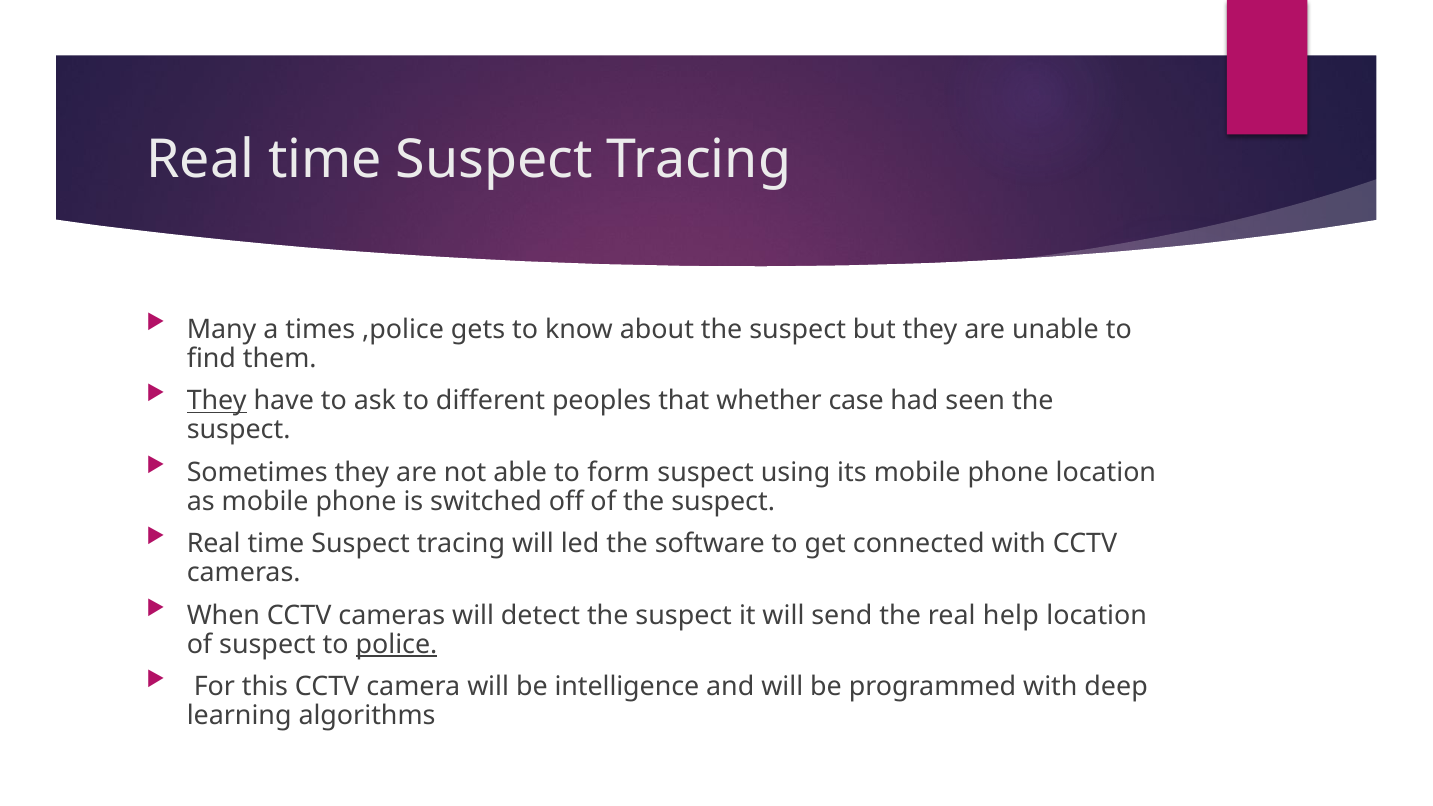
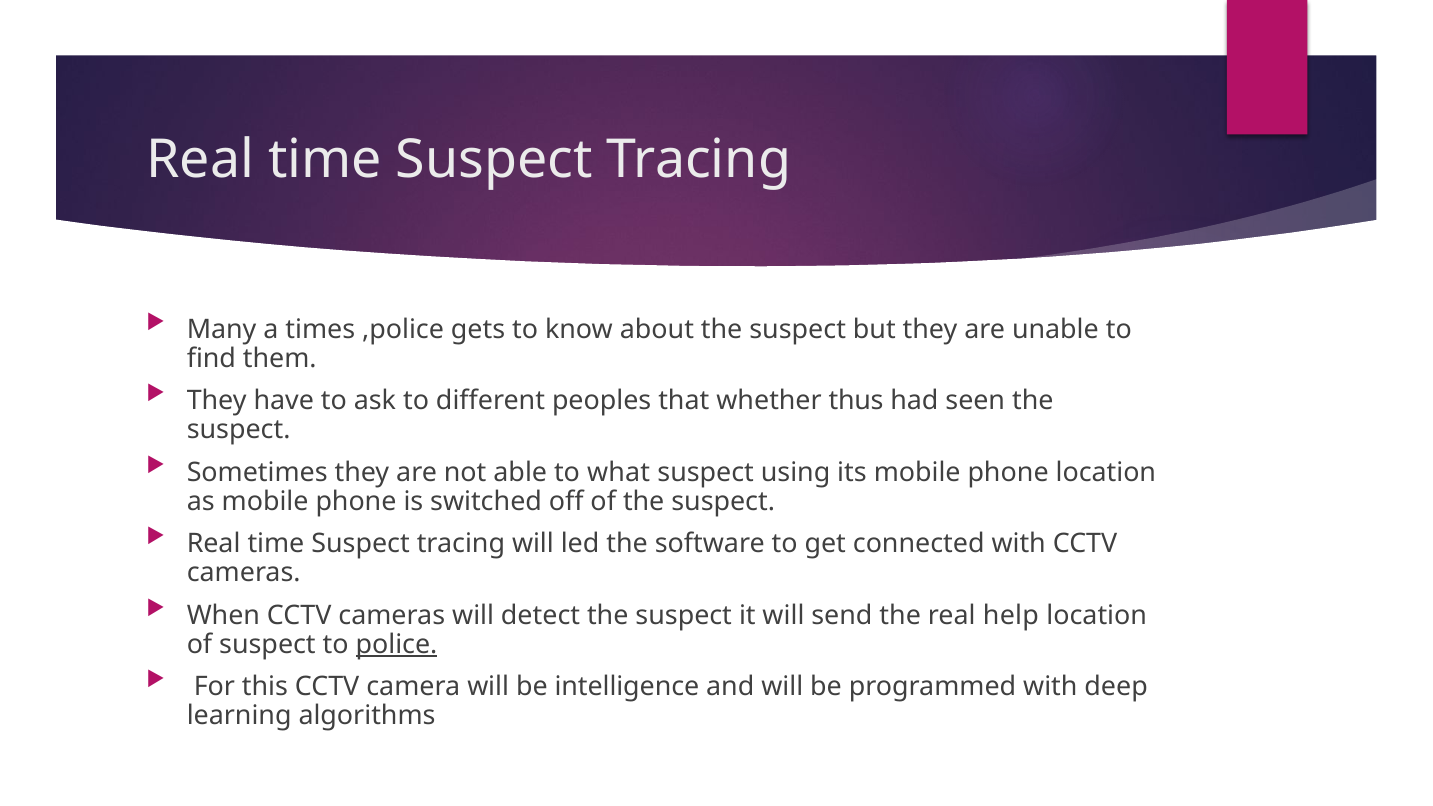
They underline: present -> none (217, 401)
case: case -> thus (856, 401)
form: form -> what (619, 472)
